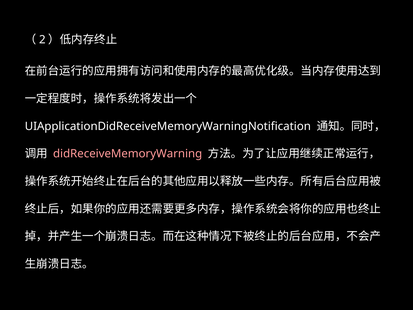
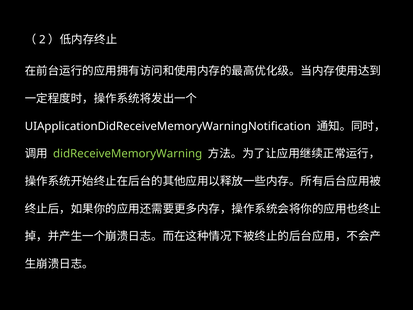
didReceiveMemoryWarning colour: pink -> light green (128, 154)
